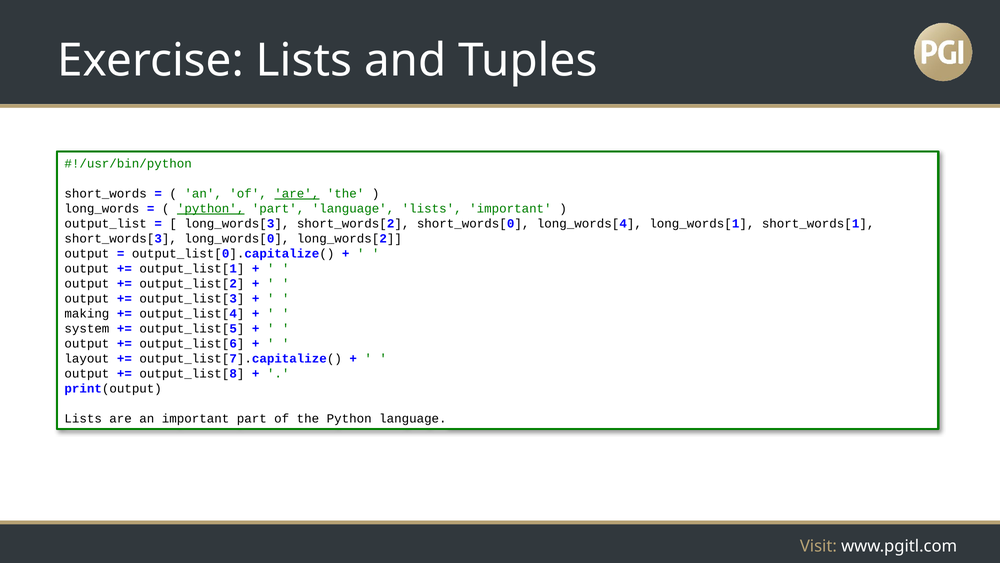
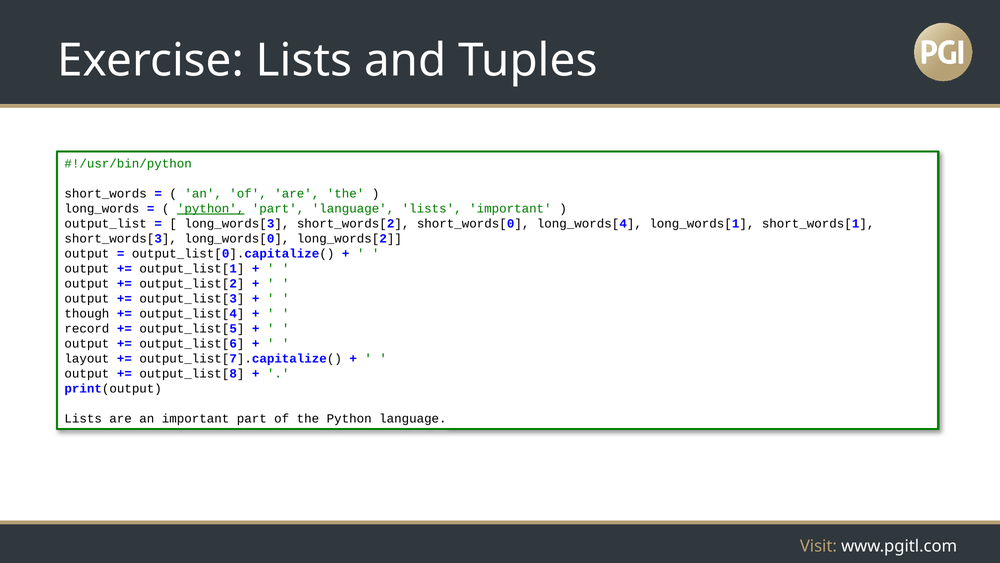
are underline: present -> none (297, 193)
making: making -> though (87, 313)
system: system -> record (87, 328)
